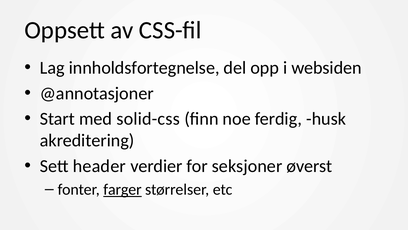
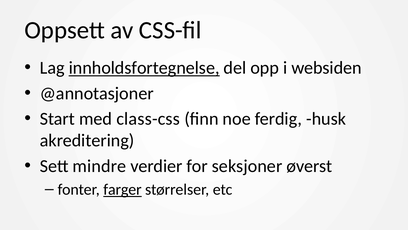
innholdsfortegnelse underline: none -> present (144, 68)
solid-css: solid-css -> class-css (148, 119)
header: header -> mindre (99, 166)
